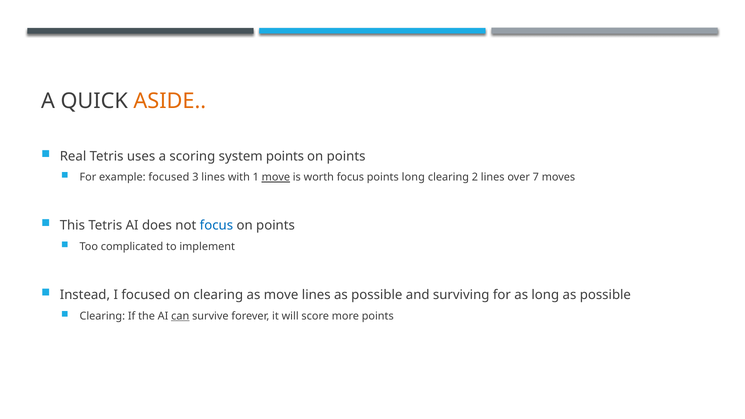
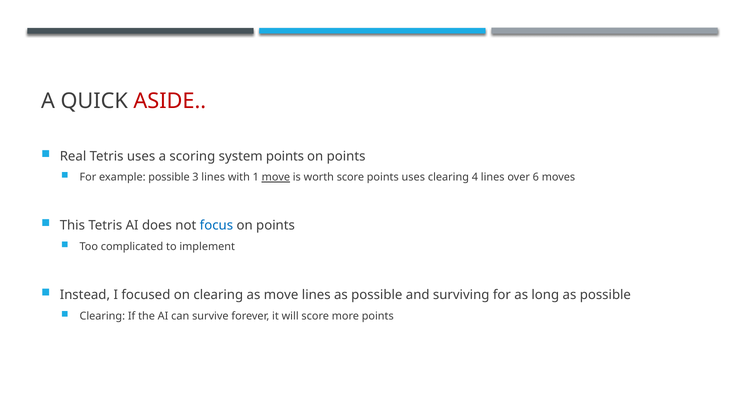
ASIDE colour: orange -> red (170, 101)
example focused: focused -> possible (169, 177)
worth focus: focus -> score (350, 177)
points long: long -> uses (413, 177)
2: 2 -> 4 (475, 177)
7: 7 -> 6 (536, 177)
can underline: present -> none (180, 316)
